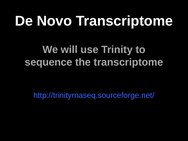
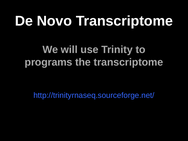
sequence: sequence -> programs (49, 62)
